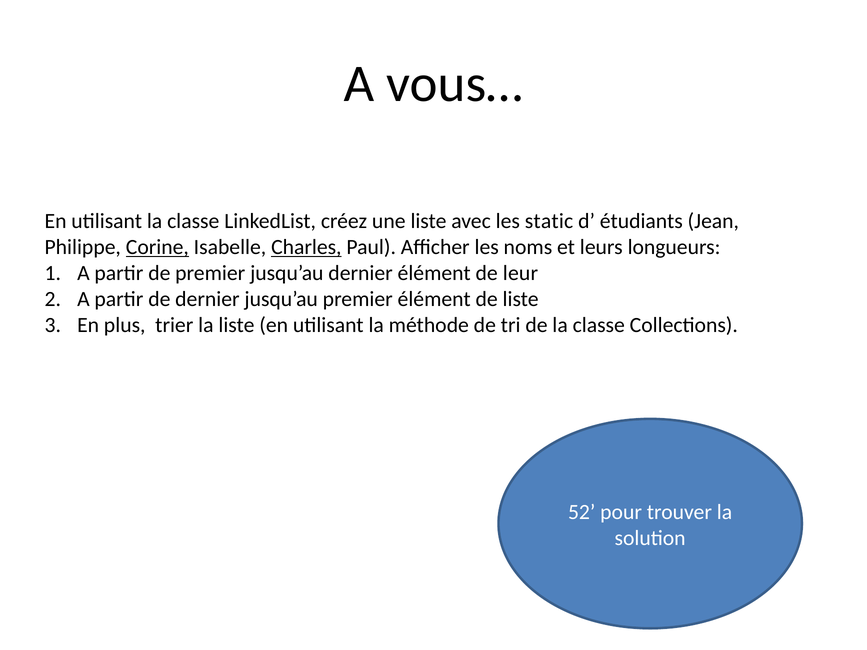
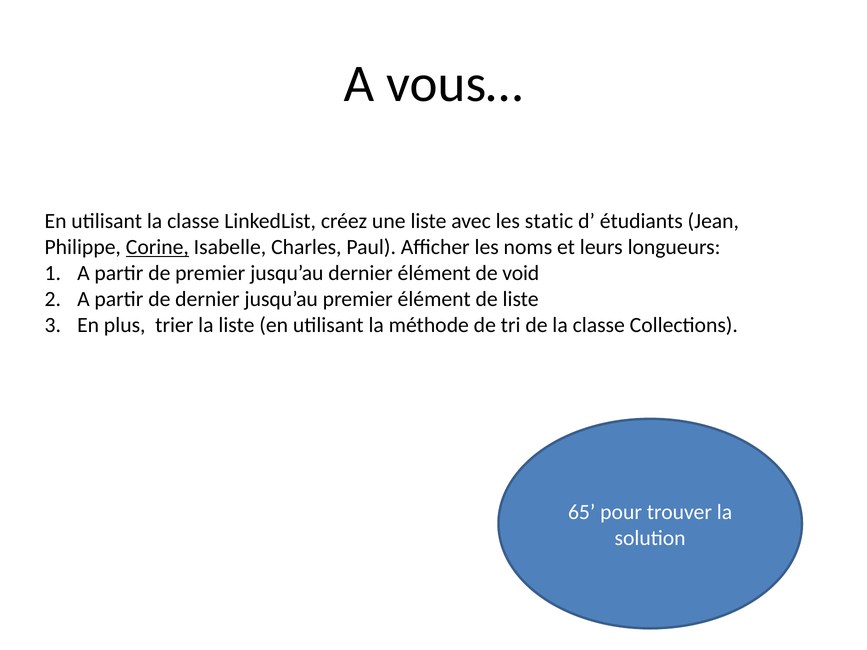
Charles underline: present -> none (306, 247)
leur: leur -> void (521, 273)
52: 52 -> 65 (582, 512)
